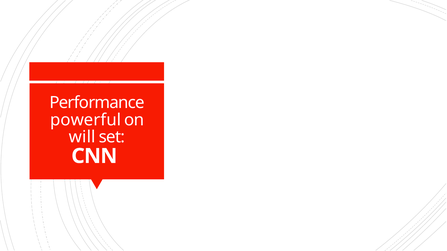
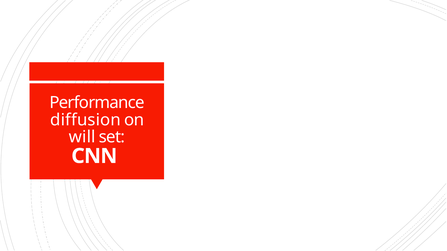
powerful: powerful -> diffusion (86, 120)
